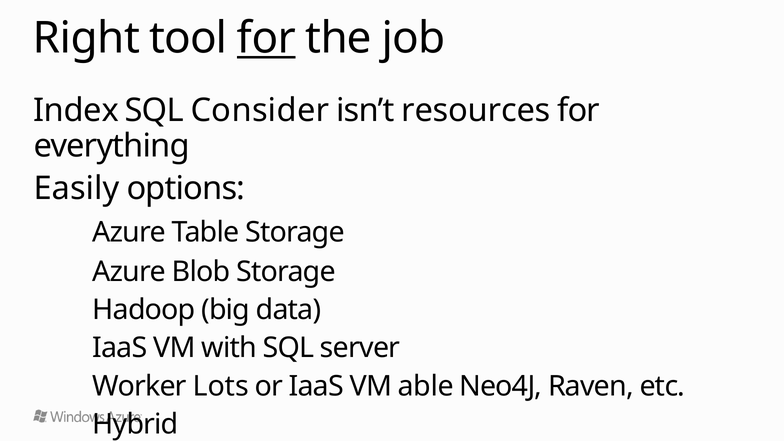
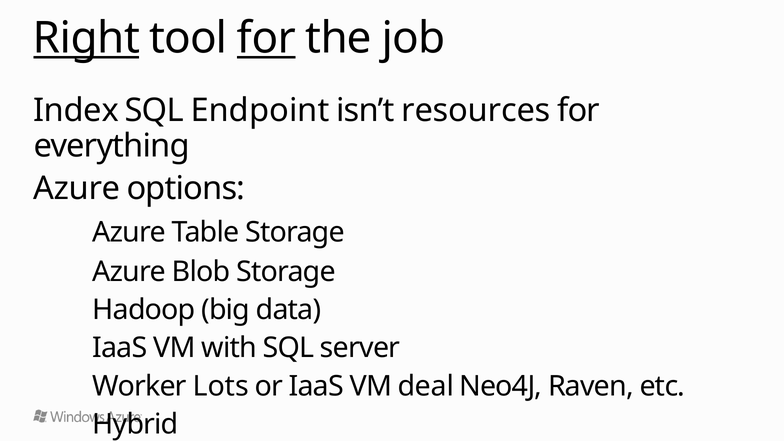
Right underline: none -> present (87, 38)
Consider: Consider -> Endpoint (260, 111)
Easily: Easily -> Azure (77, 189)
able: able -> deal (426, 386)
